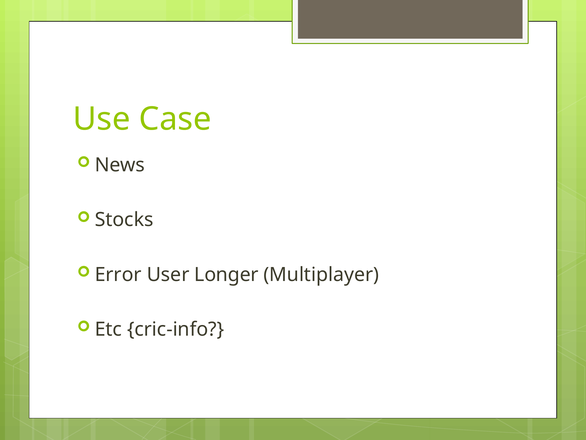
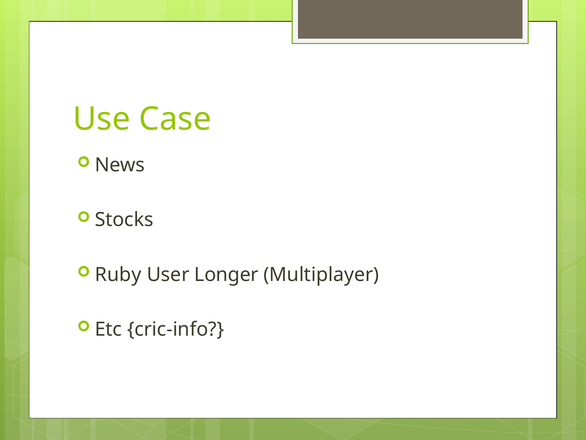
Error: Error -> Ruby (118, 274)
